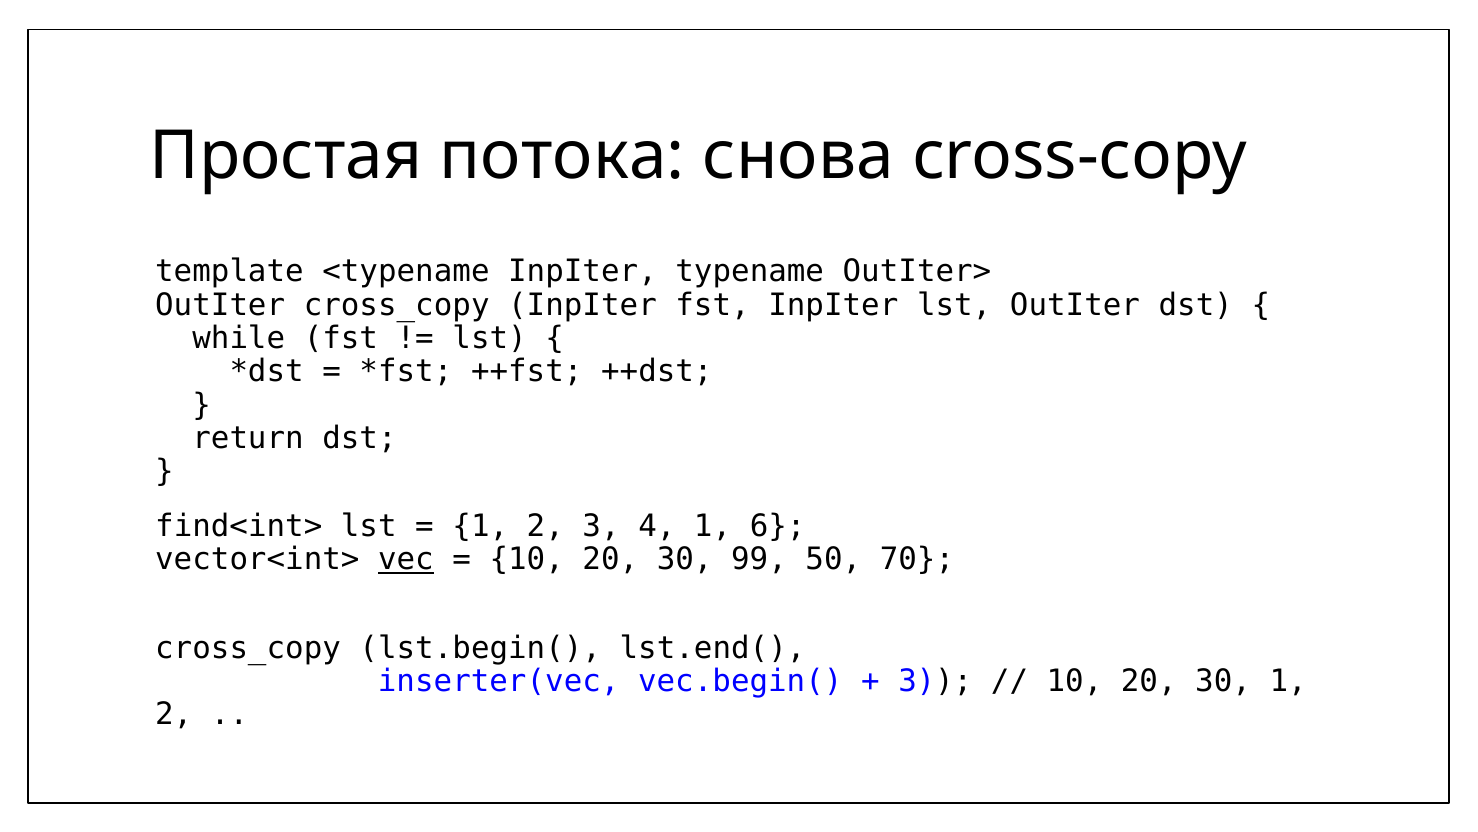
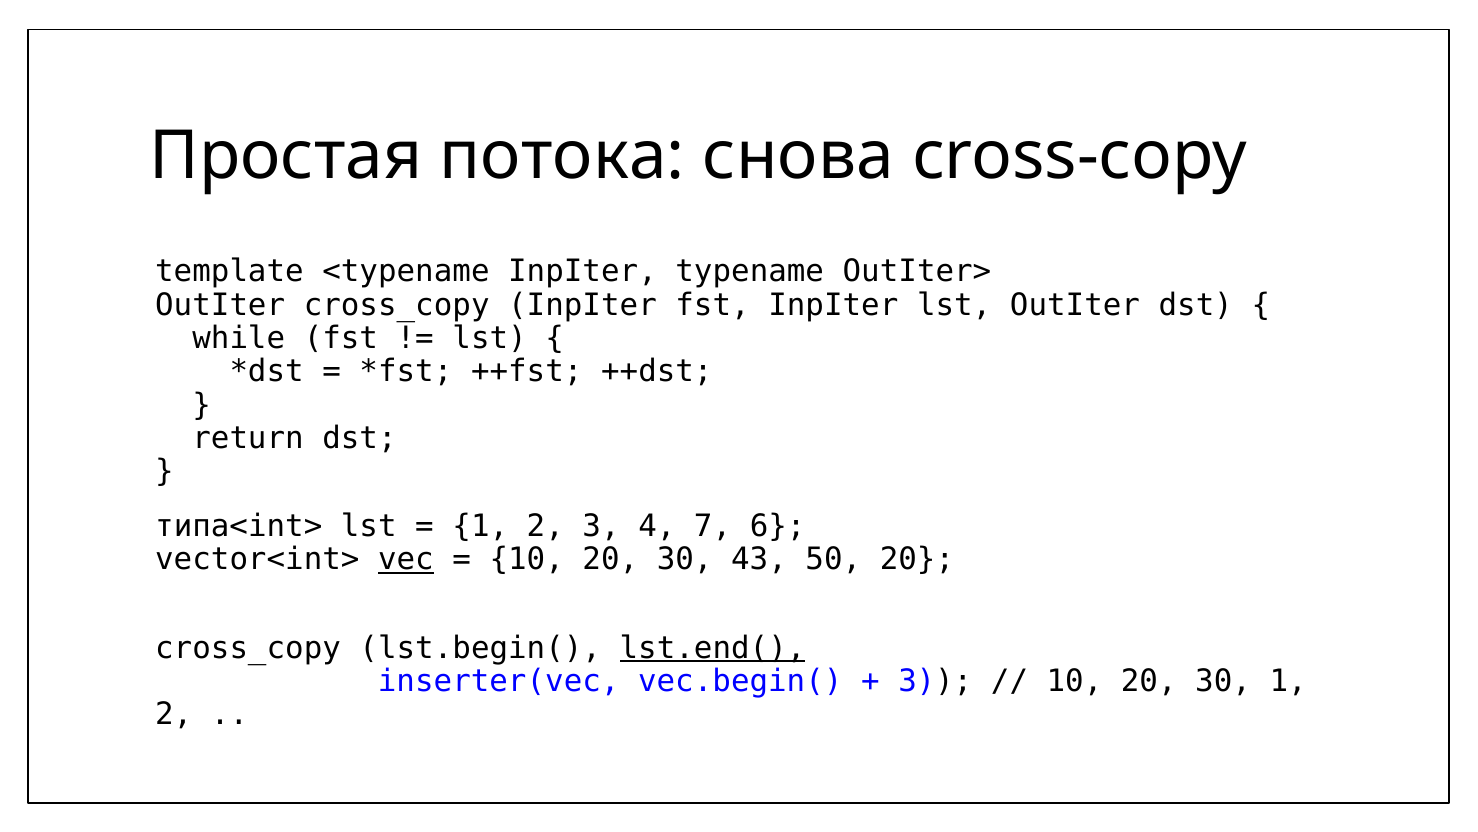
find<int>: find<int> -> типа<int> (239, 526)
4 1: 1 -> 7 (713, 526)
99: 99 -> 43 (759, 559)
50 70: 70 -> 20 (917, 559)
lst.end( underline: none -> present (713, 648)
